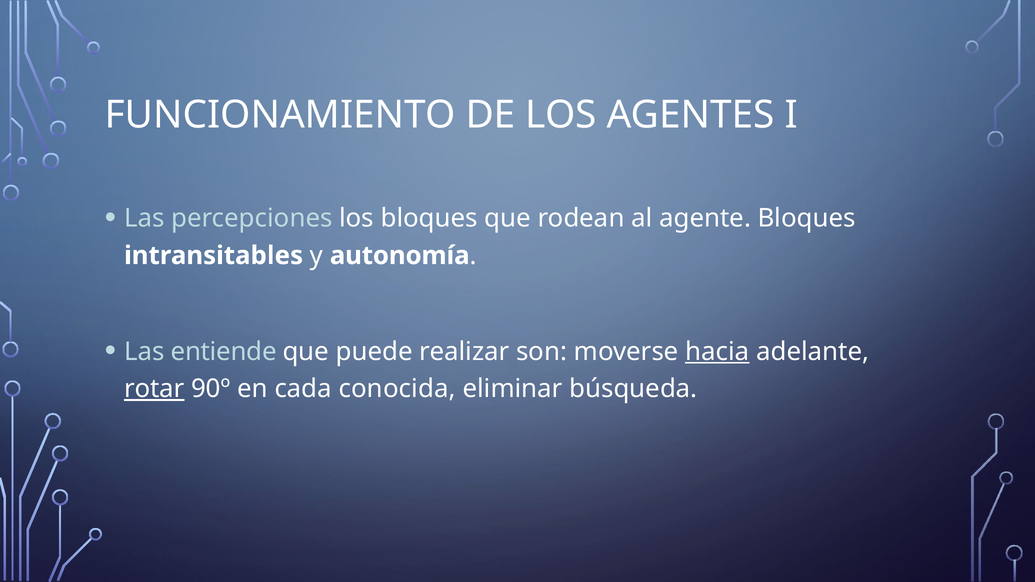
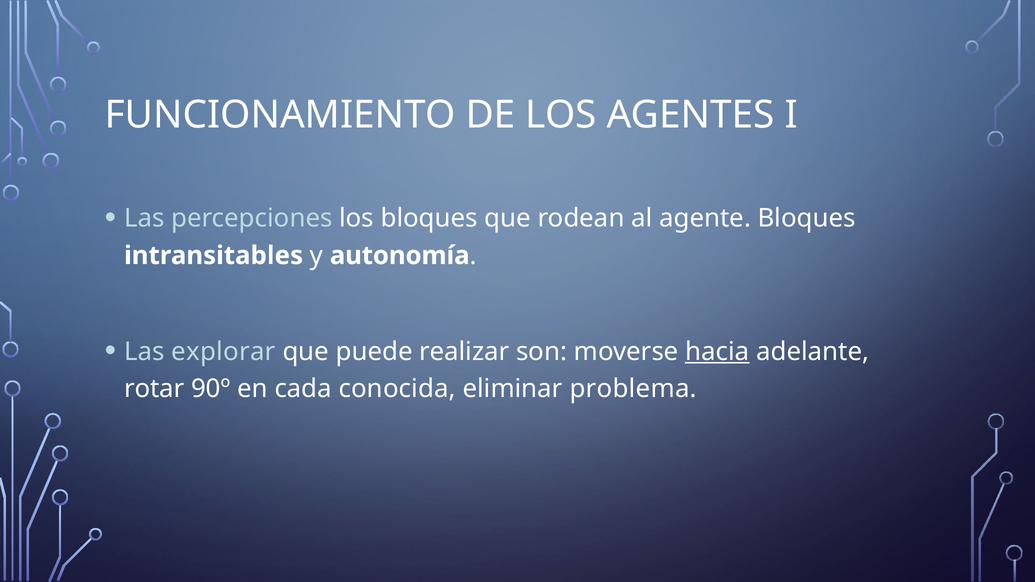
entiende: entiende -> explorar (223, 352)
rotar underline: present -> none (154, 389)
búsqueda: búsqueda -> problema (633, 389)
